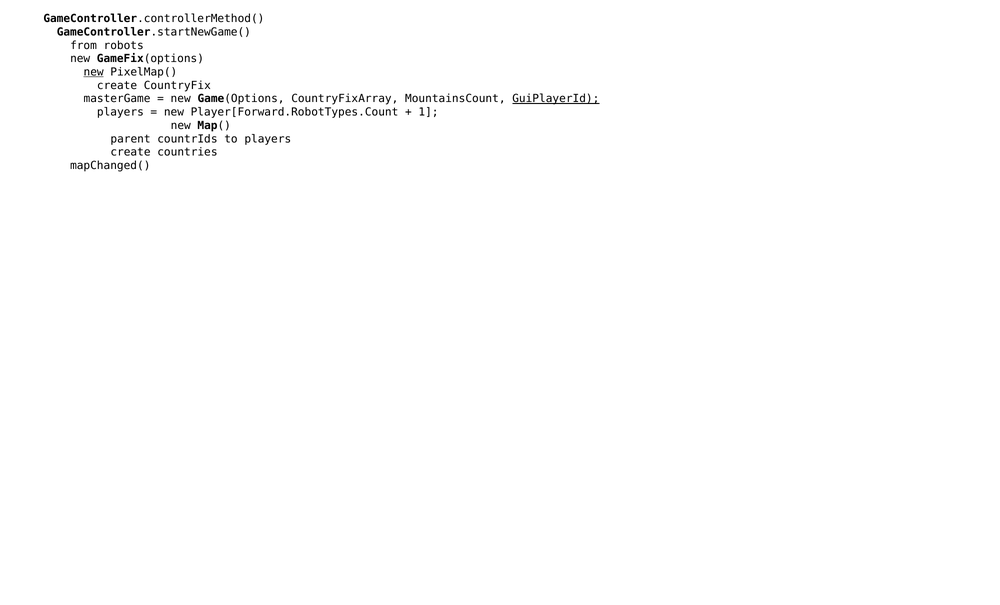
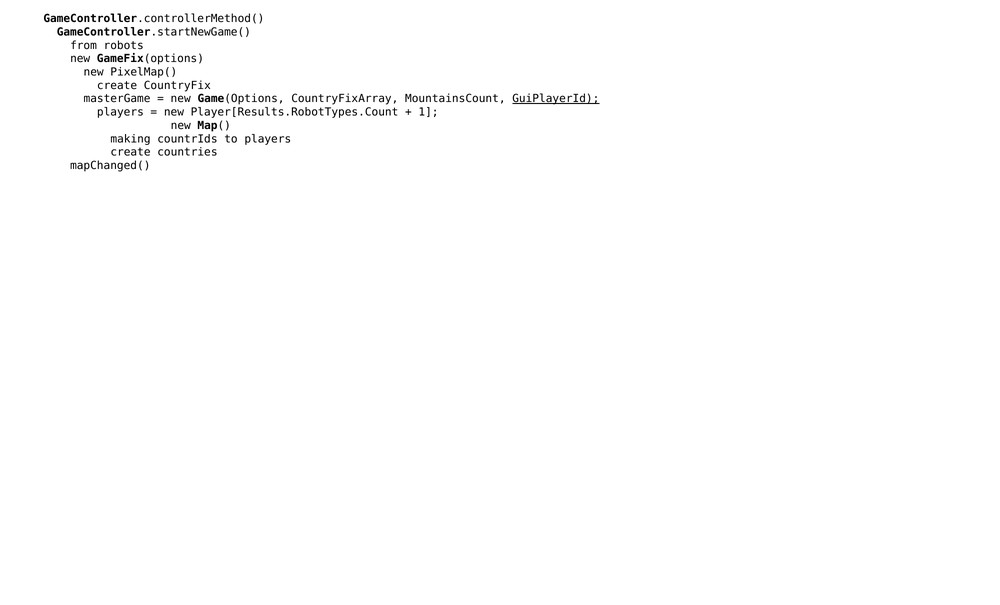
new underline: present -> none (94, 72)
Player[Forward.RobotTypes.Count: Player[Forward.RobotTypes.Count -> Player[Results.RobotTypes.Count (295, 112)
parent: parent -> making (131, 139)
